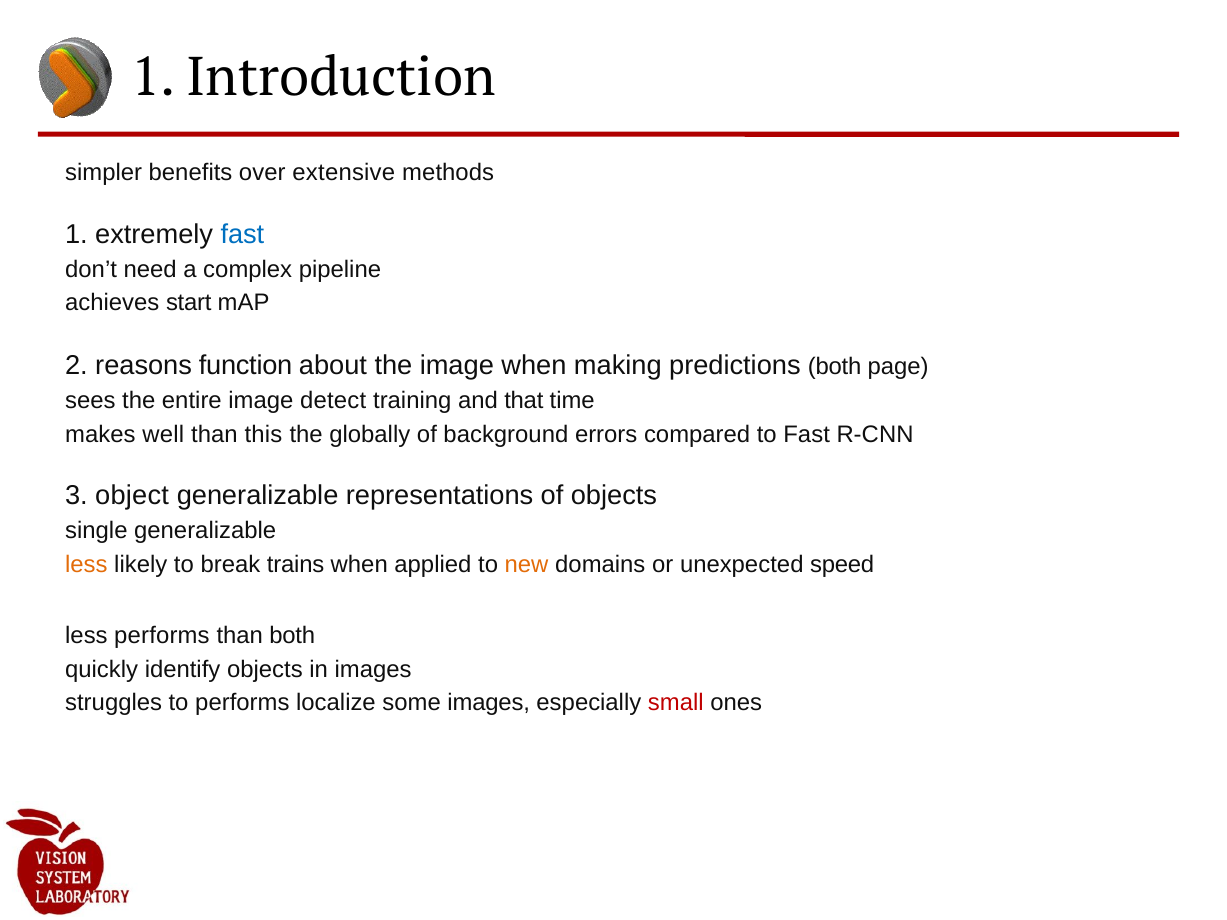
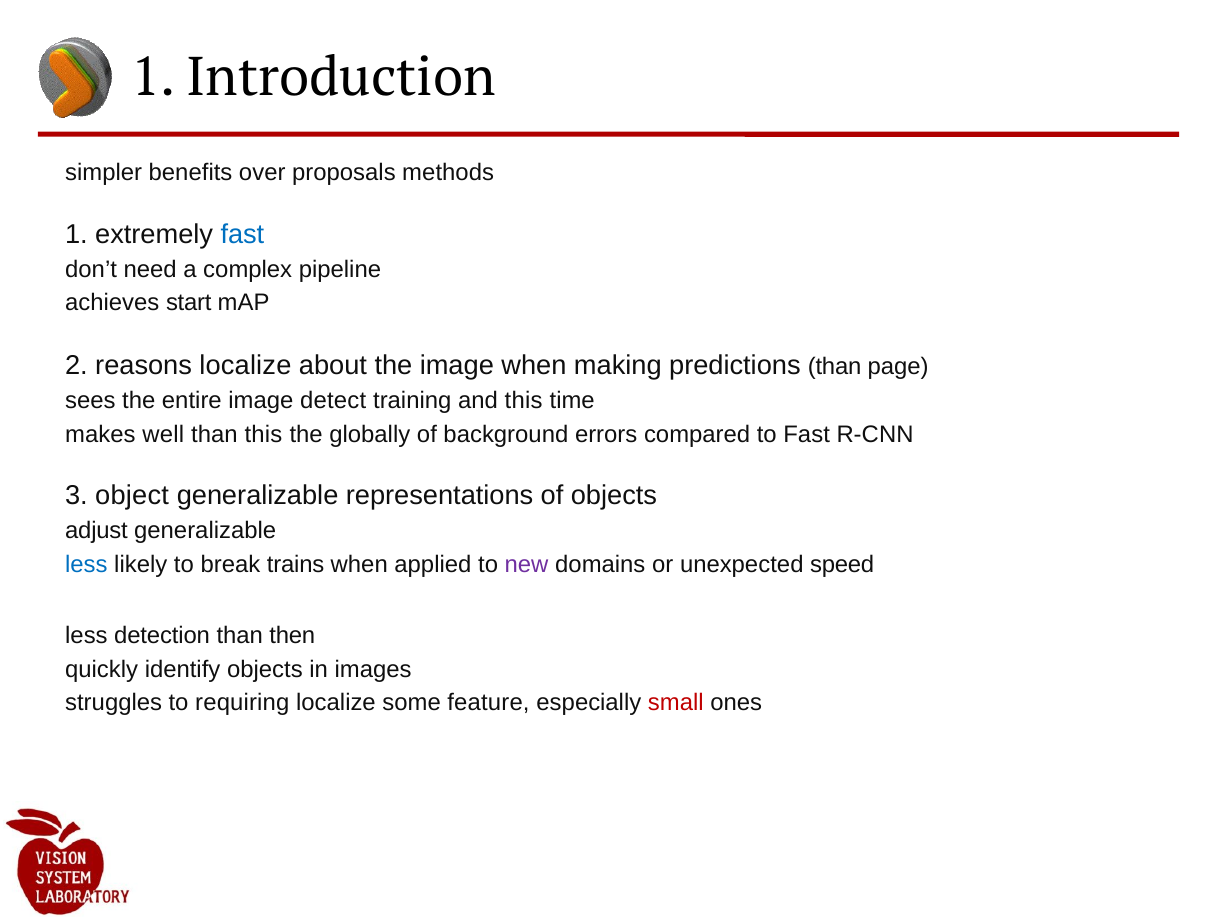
extensive: extensive -> proposals (344, 173)
reasons function: function -> localize (245, 366)
predictions both: both -> than (835, 367)
and that: that -> this (524, 401)
single: single -> adjust (96, 531)
less colour: orange -> blue (86, 564)
new colour: orange -> purple (526, 564)
less performs: performs -> detection (162, 636)
than both: both -> then (292, 636)
to performs: performs -> requiring (242, 703)
some images: images -> feature (488, 703)
